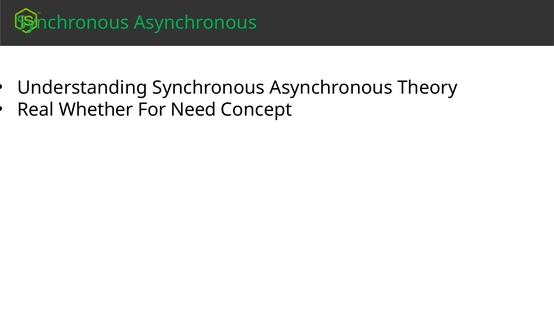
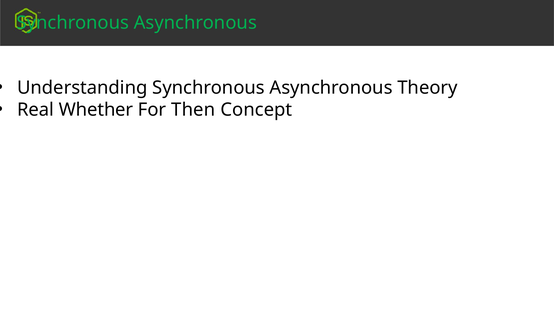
Need: Need -> Then (193, 110)
